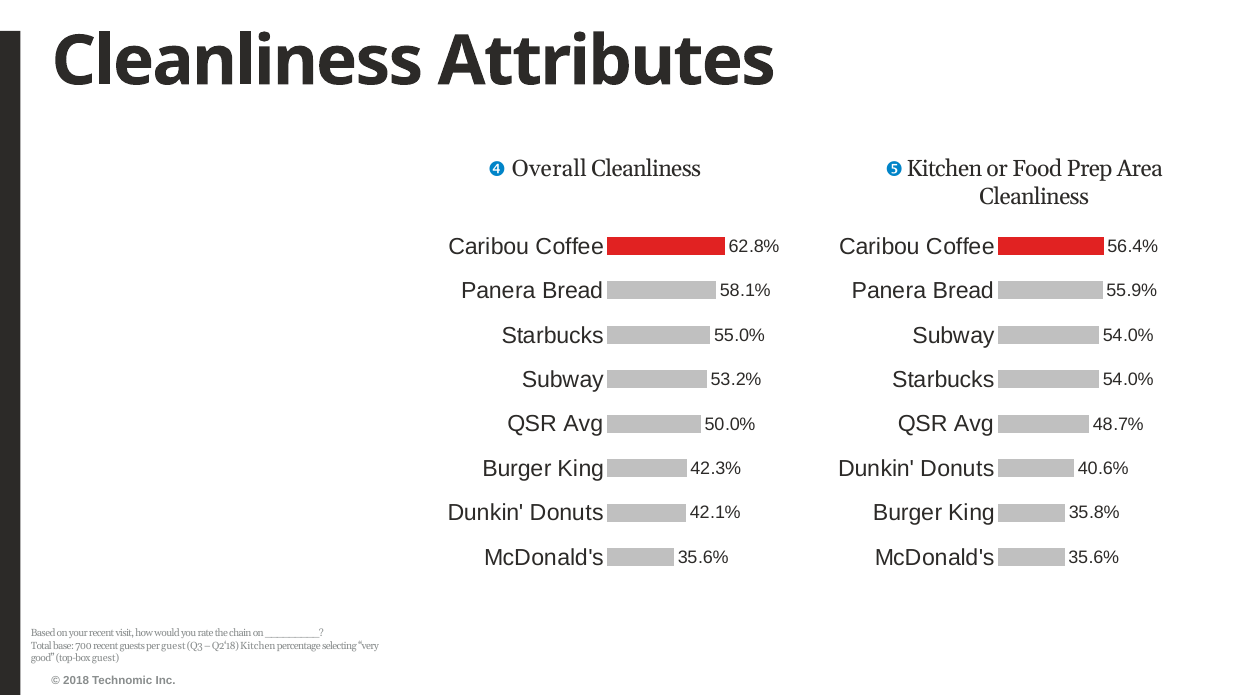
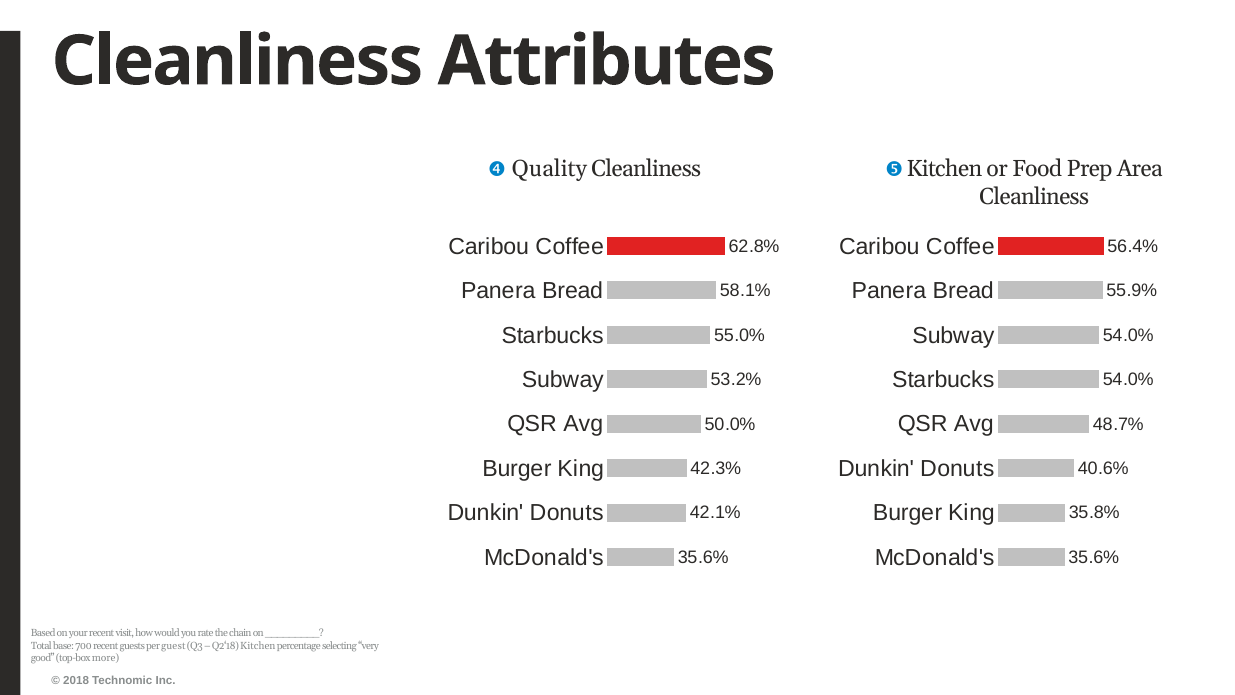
Overall: Overall -> Quality (549, 169)
top-box guest: guest -> more (106, 658)
